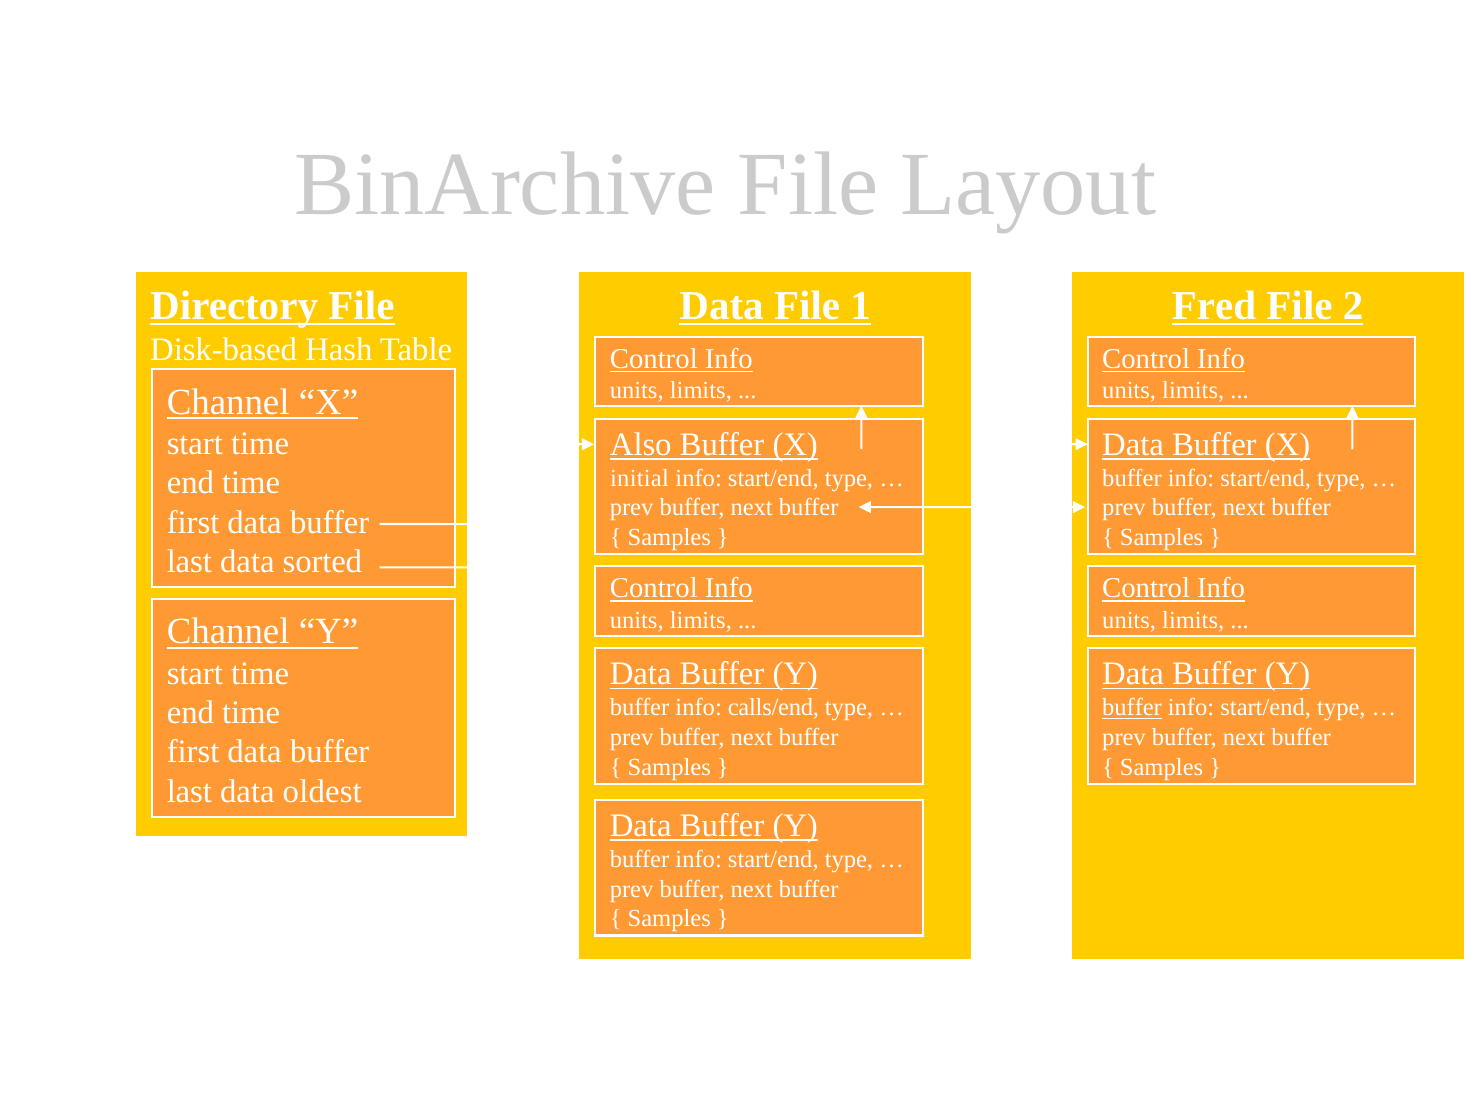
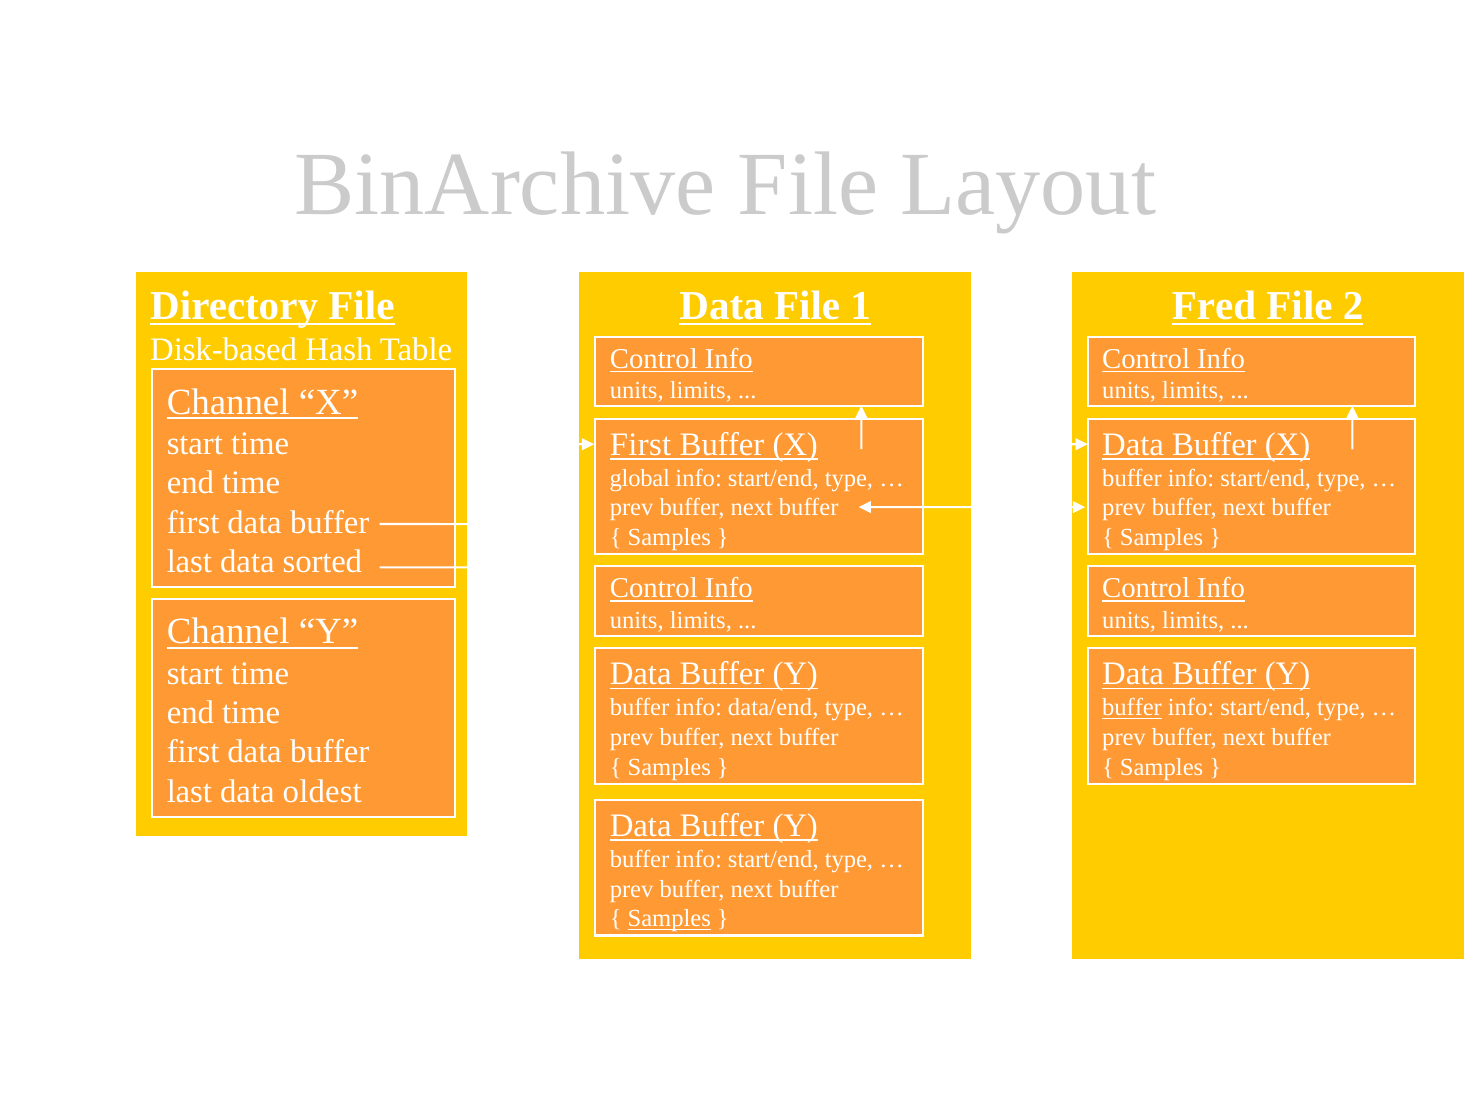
Also: Also -> First (641, 444)
initial: initial -> global (640, 478)
calls/end: calls/end -> data/end (773, 708)
Samples underline: none -> present (669, 919)
